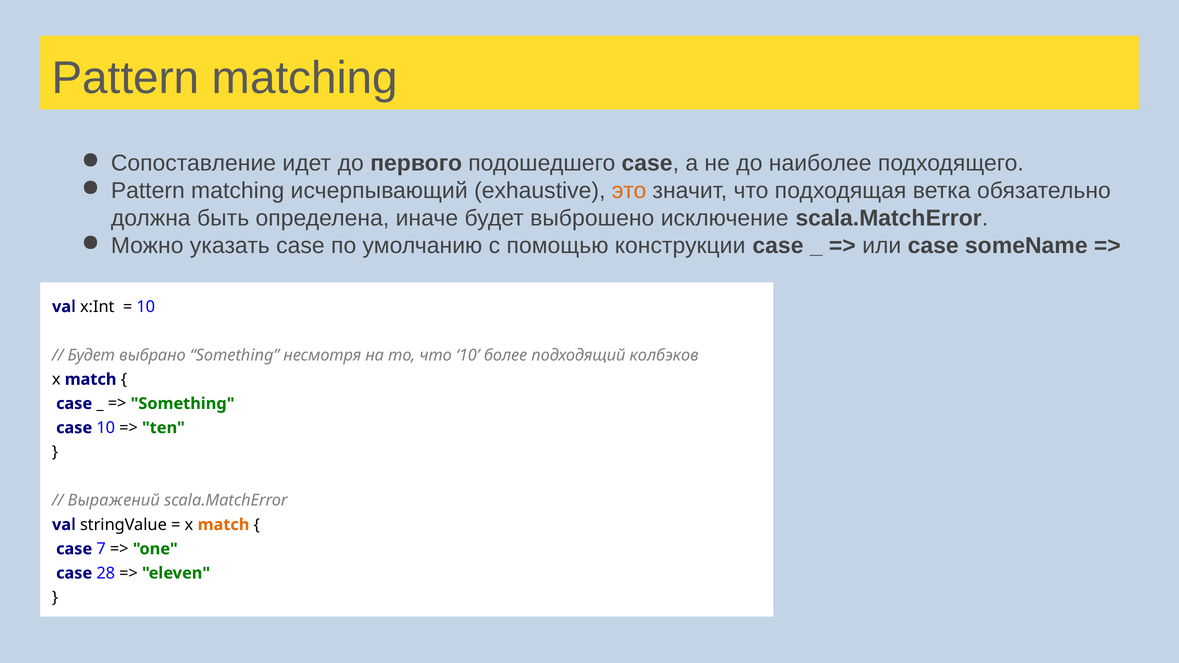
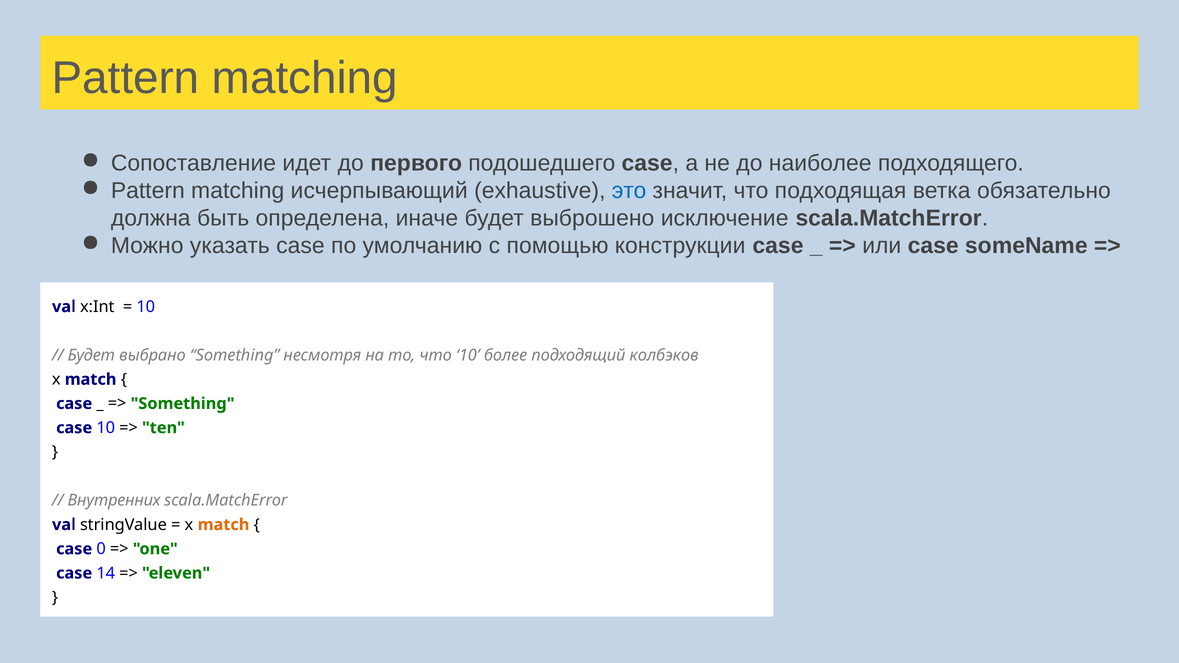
это colour: orange -> blue (629, 191)
Выражений: Выражений -> Внутренних (114, 501)
7: 7 -> 0 (101, 549)
28: 28 -> 14 (106, 573)
